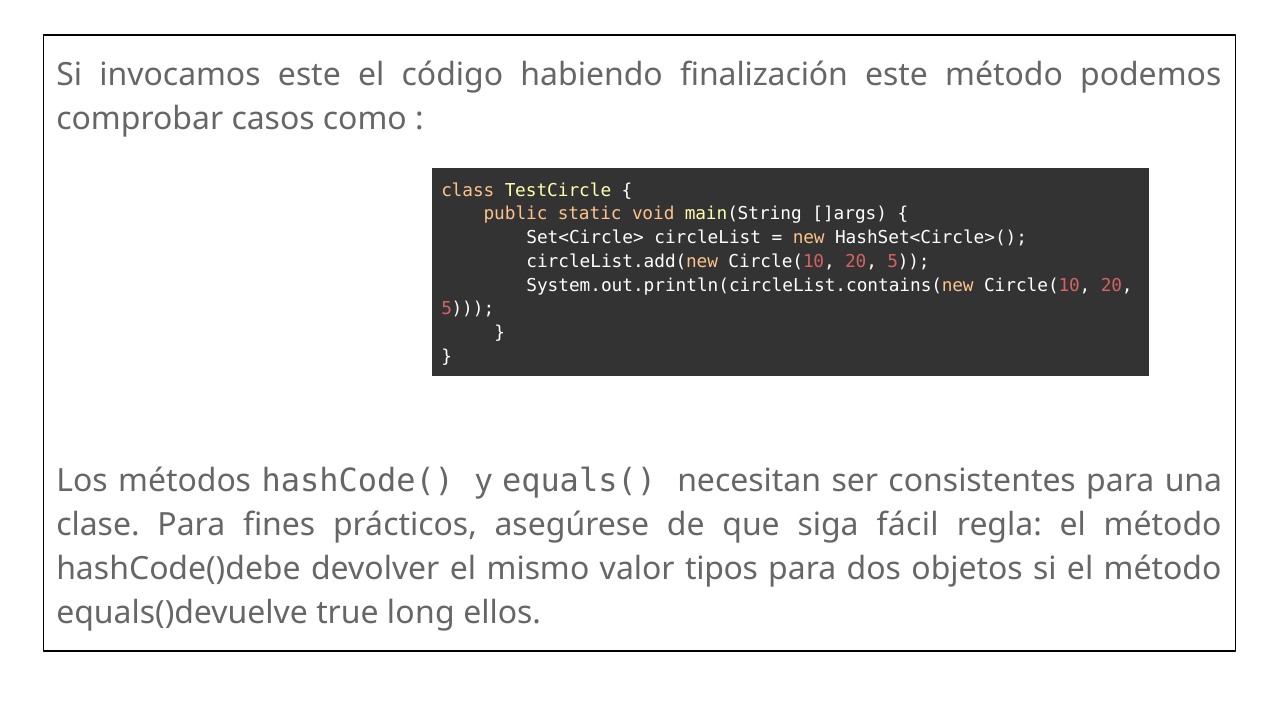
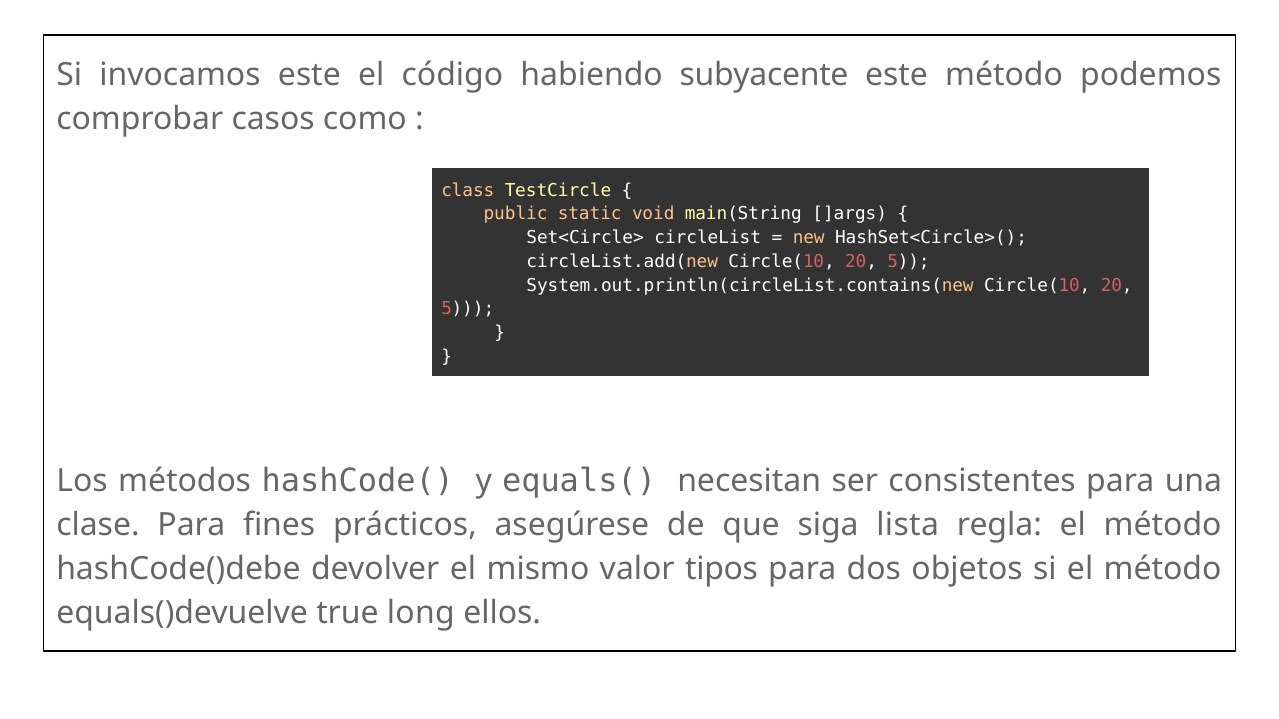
finalización: finalización -> subyacente (764, 75)
fácil: fácil -> lista (908, 526)
